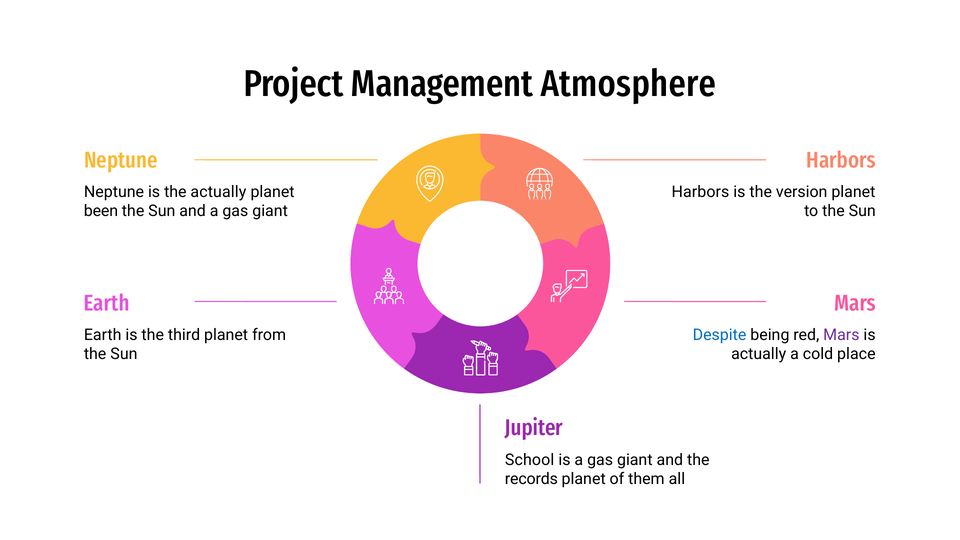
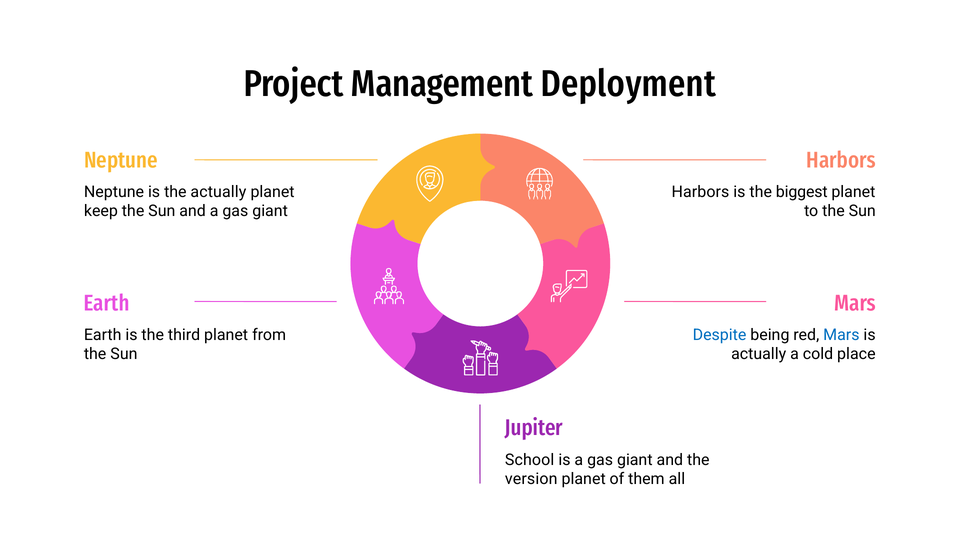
Atmosphere: Atmosphere -> Deployment (628, 84)
version: version -> biggest (802, 192)
been: been -> keep (101, 211)
Mars colour: purple -> blue (841, 335)
records: records -> version (531, 479)
